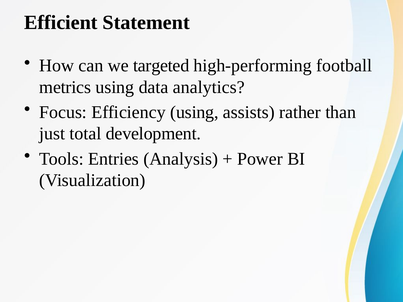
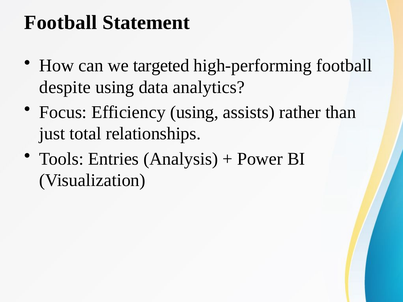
Efficient: Efficient -> Football (61, 23)
metrics: metrics -> despite (65, 87)
development: development -> relationships (153, 134)
